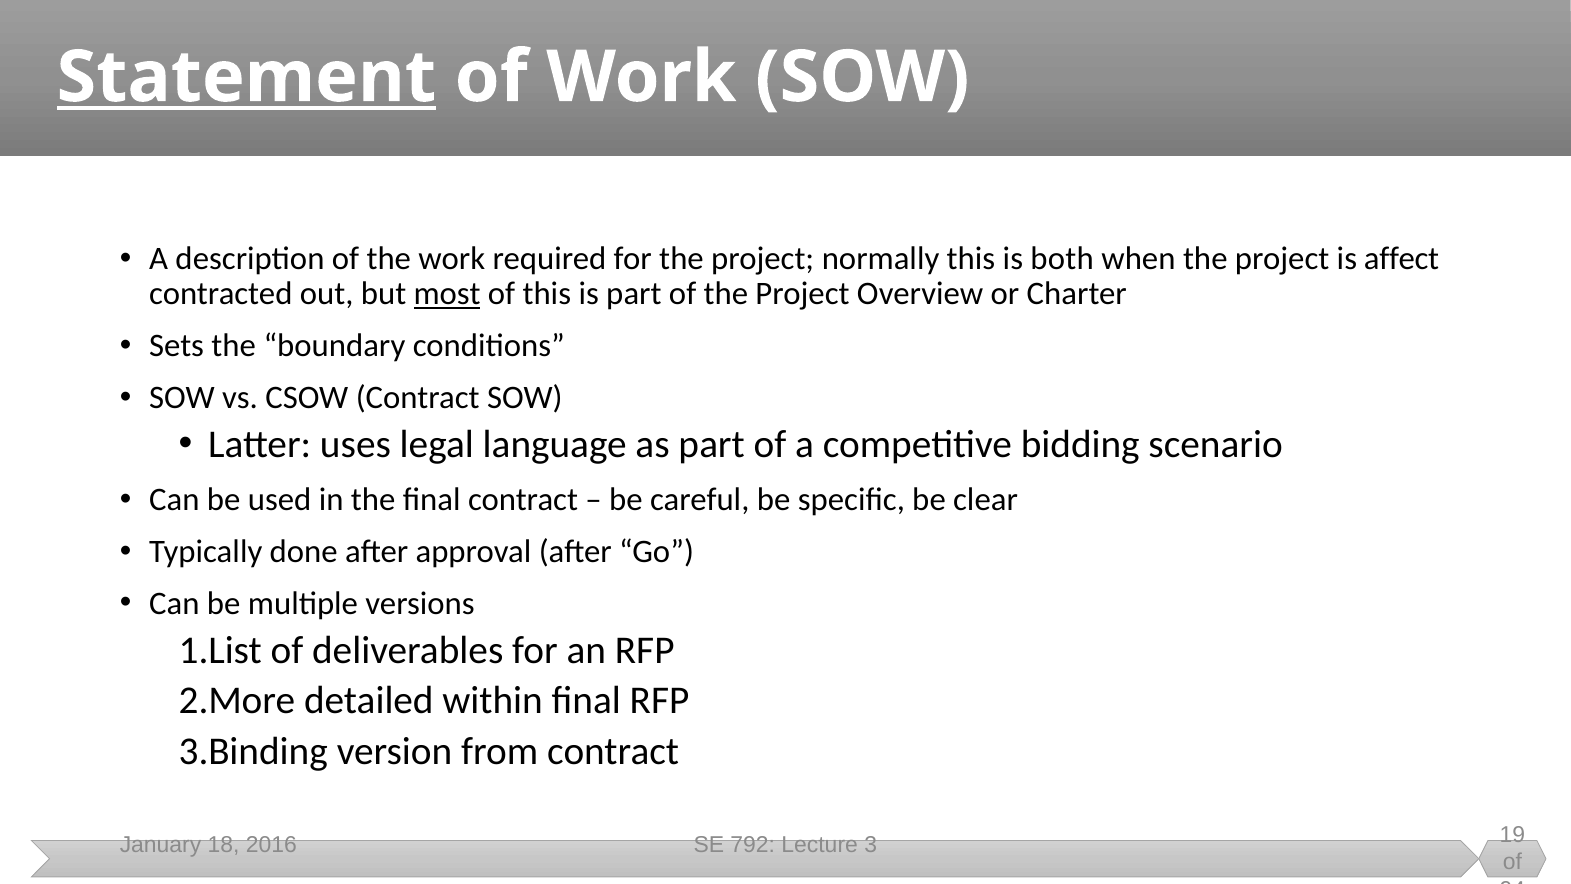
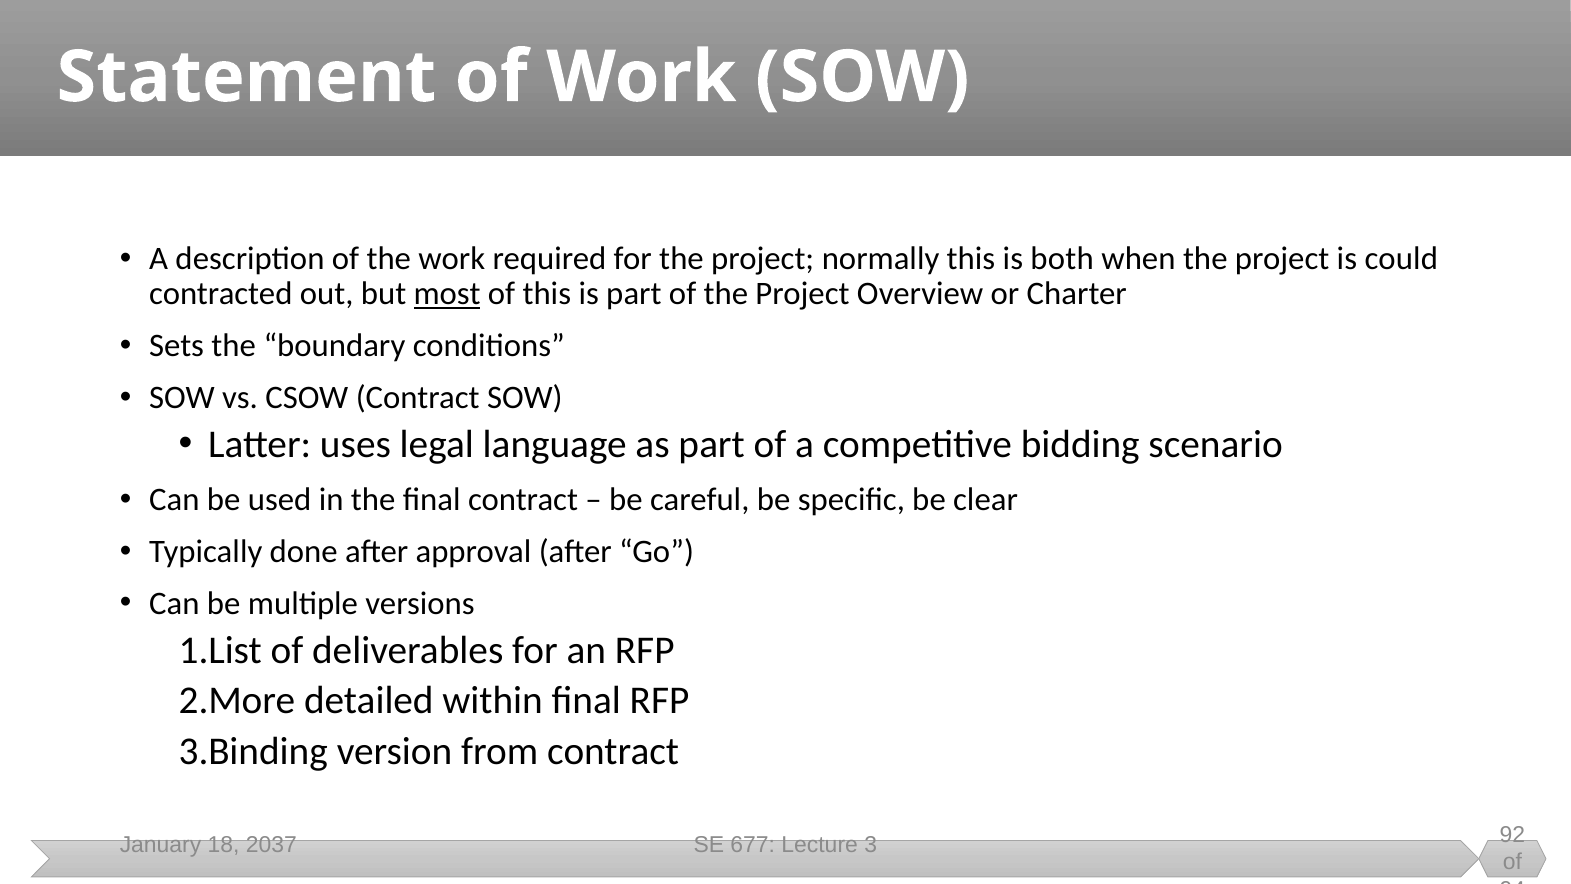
Statement underline: present -> none (246, 77)
affect: affect -> could (1401, 259)
2016: 2016 -> 2037 (271, 844)
792: 792 -> 677 (753, 844)
19: 19 -> 92 (1512, 834)
